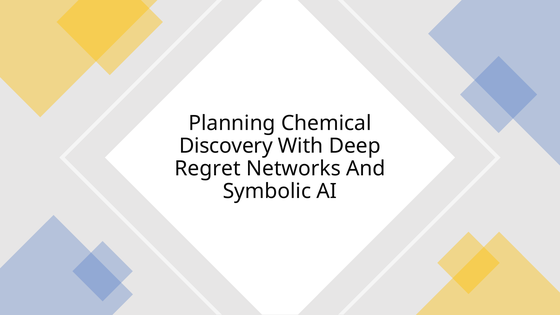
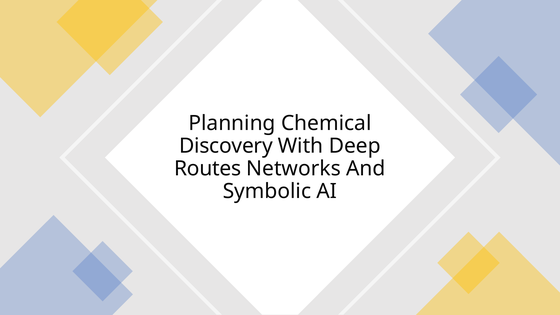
Regret: Regret -> Routes (208, 169)
